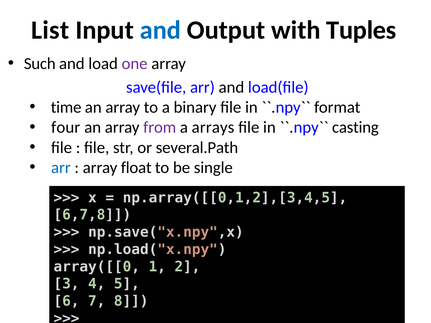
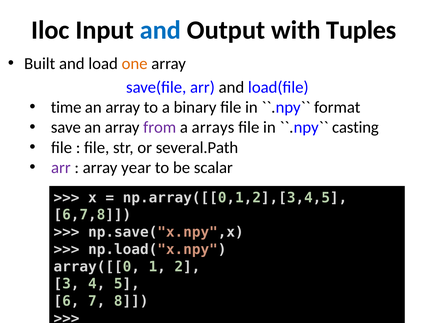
List: List -> Iloc (50, 30)
Such: Such -> Built (40, 64)
one colour: purple -> orange (135, 64)
four: four -> save (66, 128)
arr colour: blue -> purple (61, 168)
float: float -> year (136, 168)
single: single -> scalar (213, 168)
